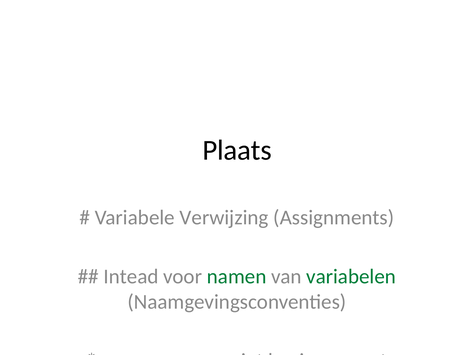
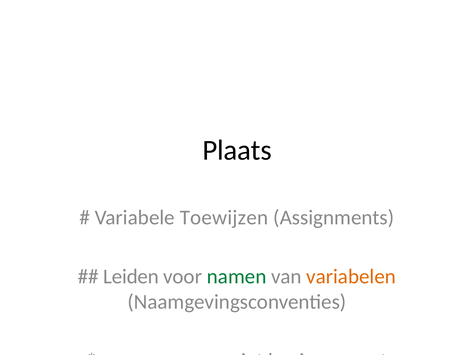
Verwijzing: Verwijzing -> Toewijzen (224, 218)
Intead: Intead -> Leiden (131, 277)
variabelen colour: green -> orange (351, 277)
